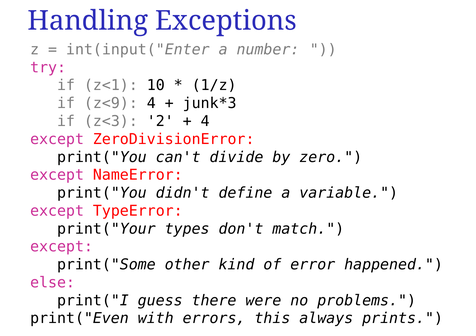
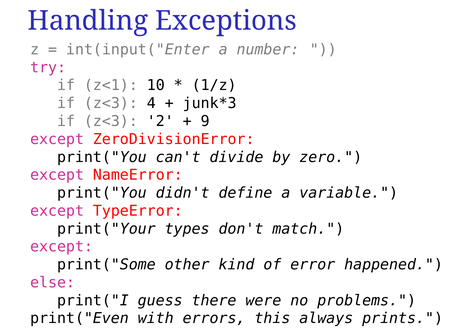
z<9: z<9 -> z<3 (111, 103)
4: 4 -> 9 (205, 121)
